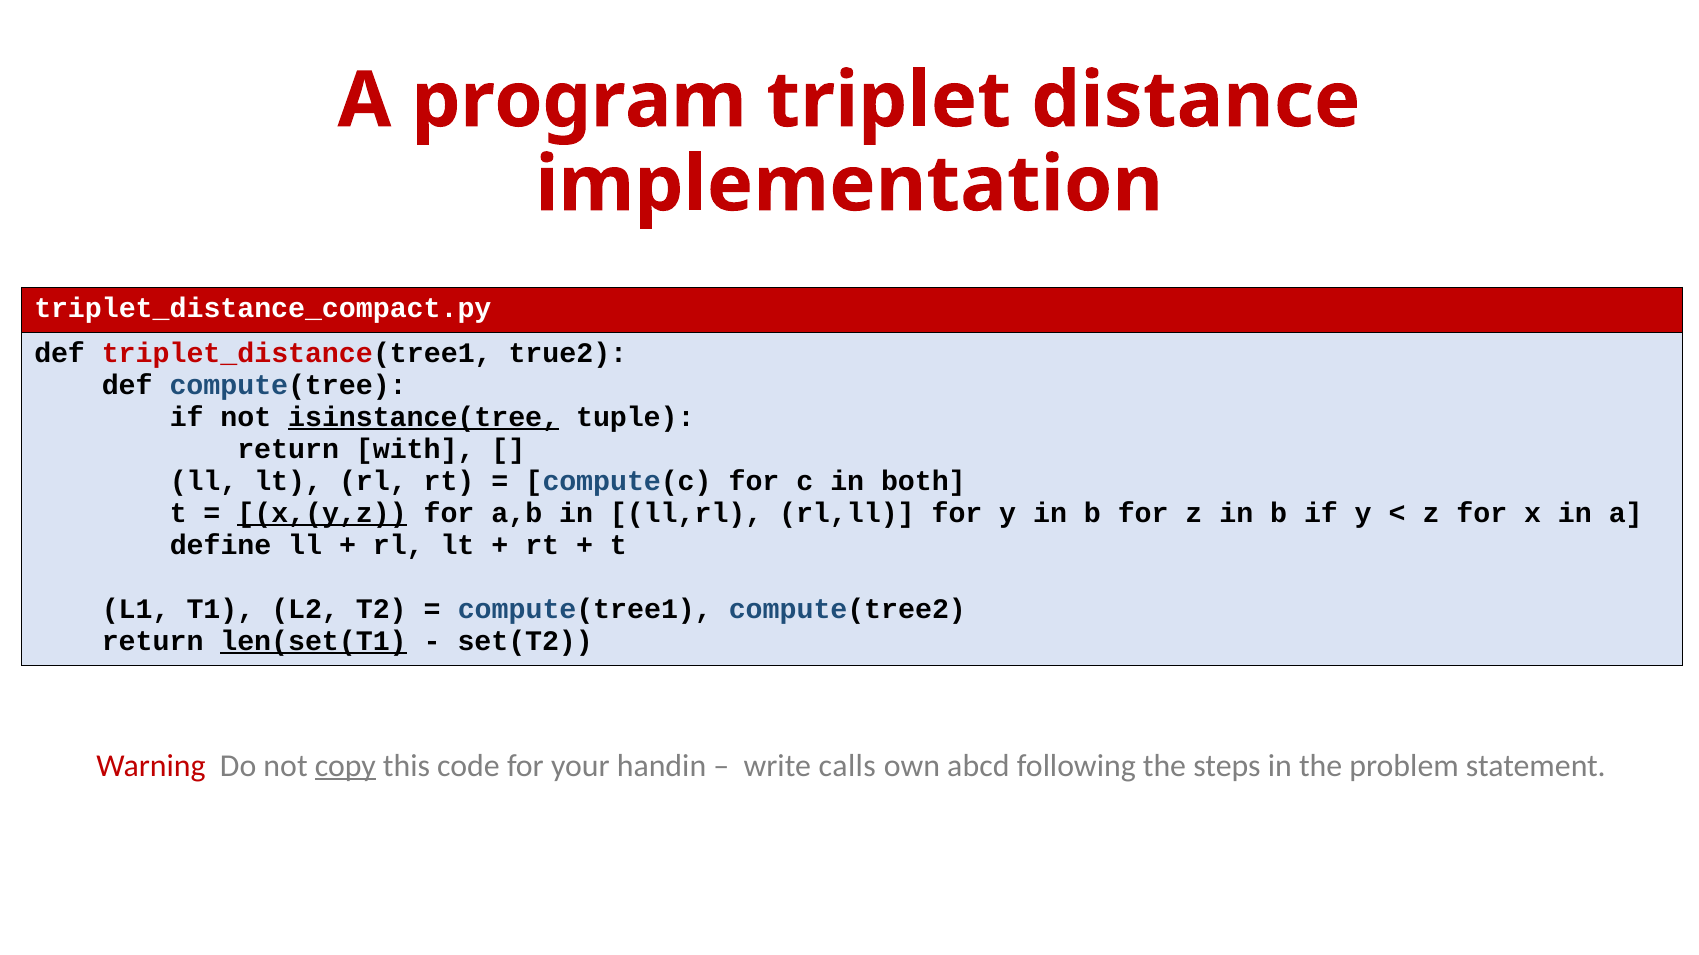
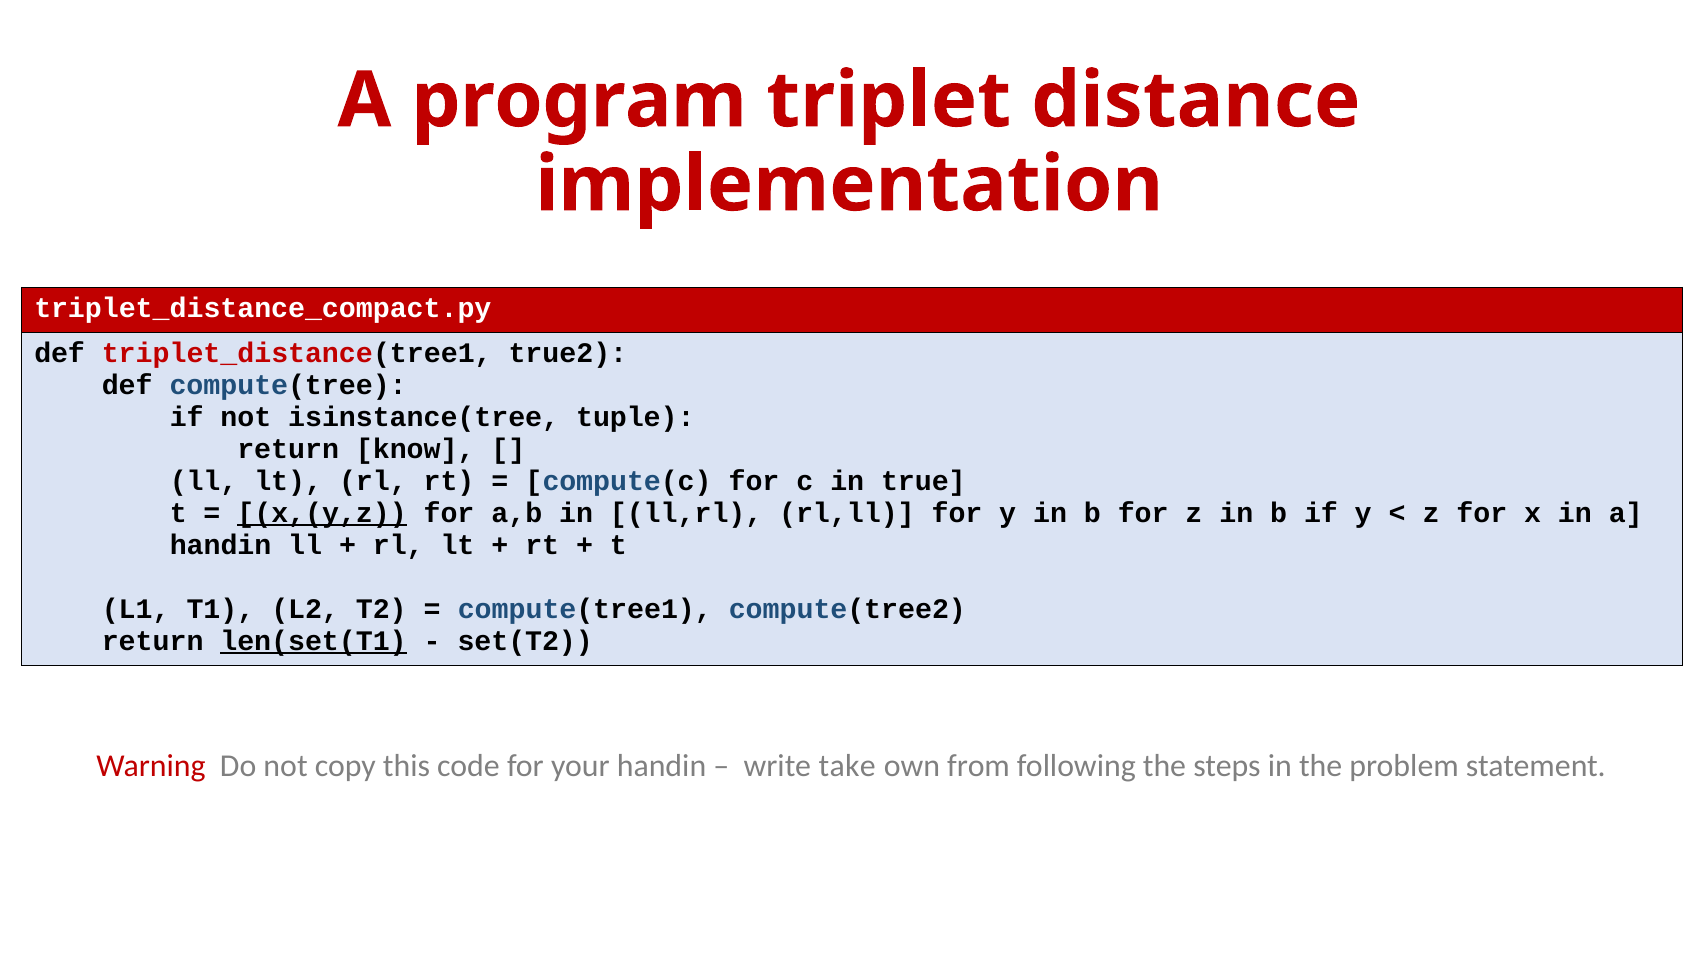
isinstance(tree underline: present -> none (424, 417)
with: with -> know (415, 449)
both: both -> true (923, 481)
define: define -> handin (221, 545)
copy underline: present -> none (345, 766)
calls: calls -> take (847, 766)
abcd: abcd -> from (979, 766)
